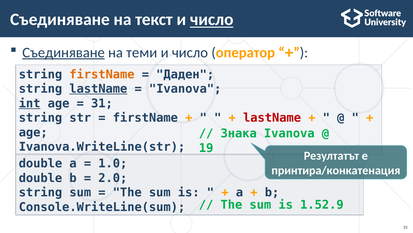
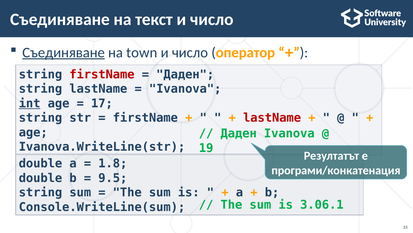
число underline: present -> none (212, 20)
теми: теми -> town (142, 52)
firstName colour: orange -> red (102, 74)
lastName underline: present -> none (98, 89)
31: 31 -> 17 (102, 103)
Знака: Знака -> Даден (239, 133)
1.0: 1.0 -> 1.8 (113, 163)
принтира/конкатенация: принтира/конкатенация -> програми/конкатенация (336, 170)
2.0: 2.0 -> 9.5 (113, 178)
1.52.9: 1.52.9 -> 3.06.1 (322, 204)
